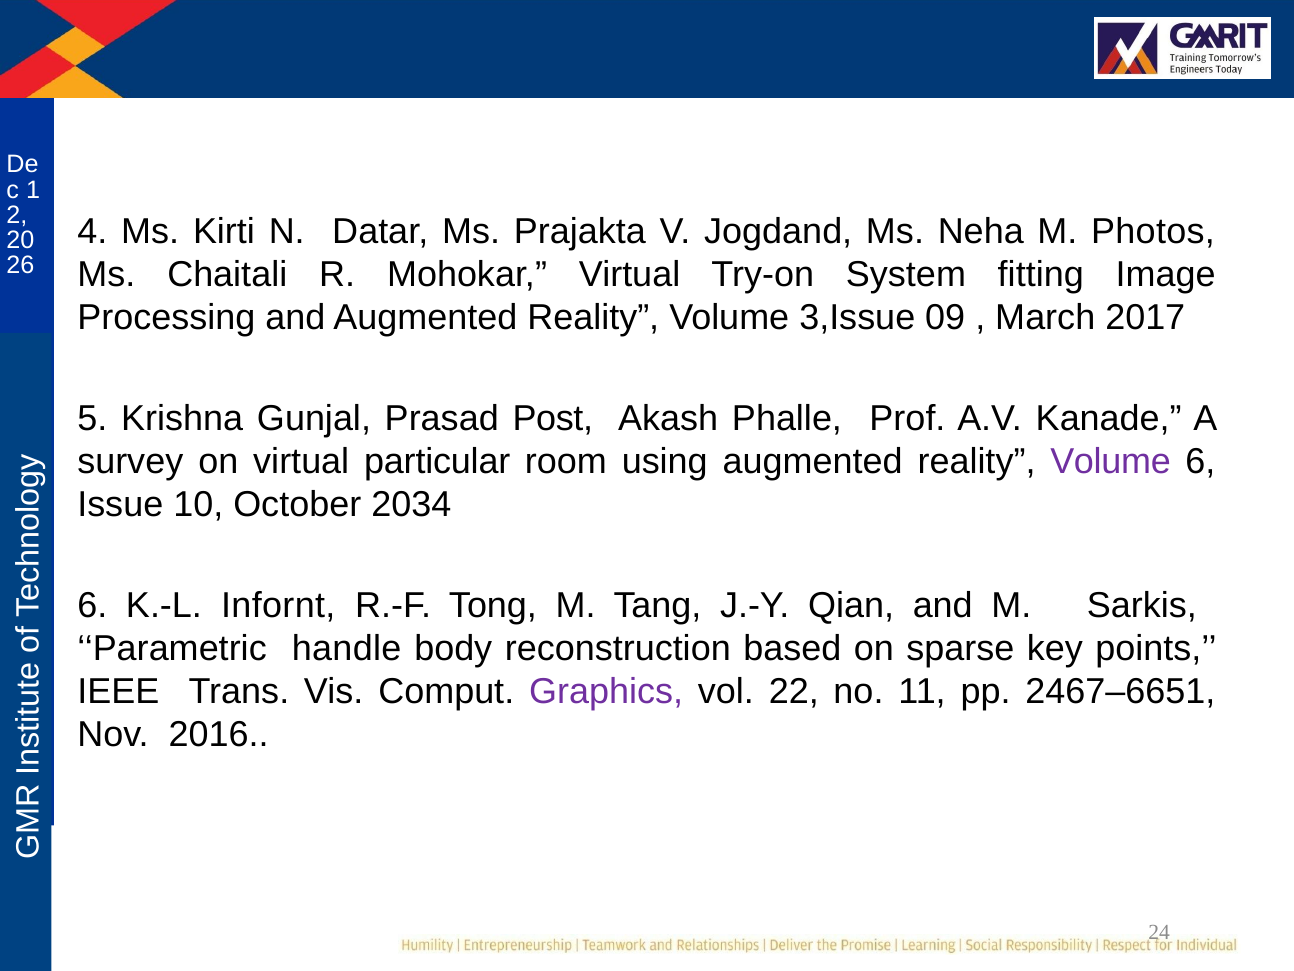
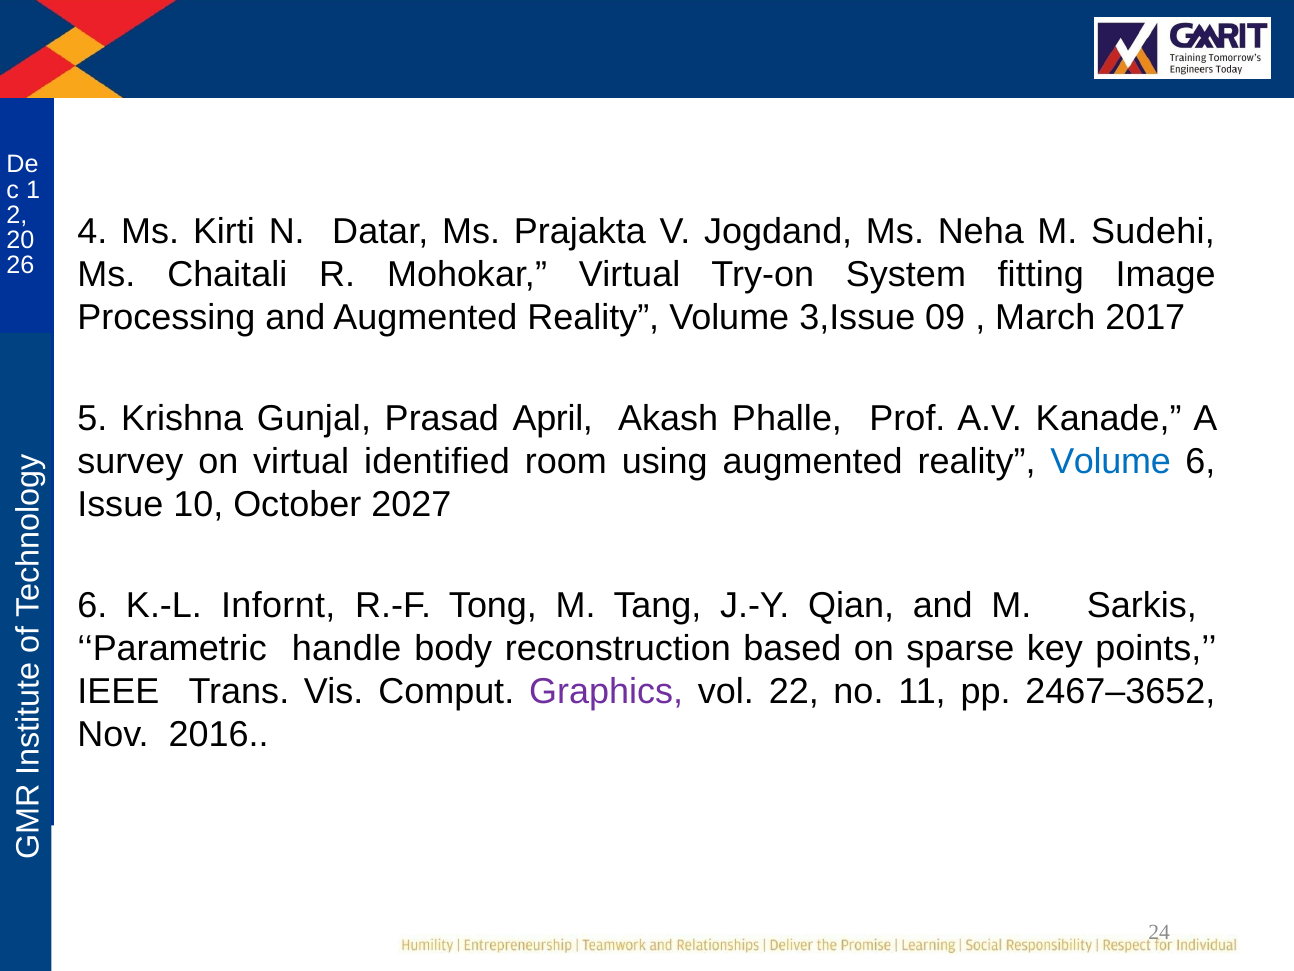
Photos: Photos -> Sudehi (1153, 231)
Post: Post -> April (553, 418)
particular: particular -> identified (437, 461)
Volume colour: purple -> blue (1111, 461)
2034: 2034 -> 2027 (411, 504)
2467–6651: 2467–6651 -> 2467–3652 (1120, 691)
